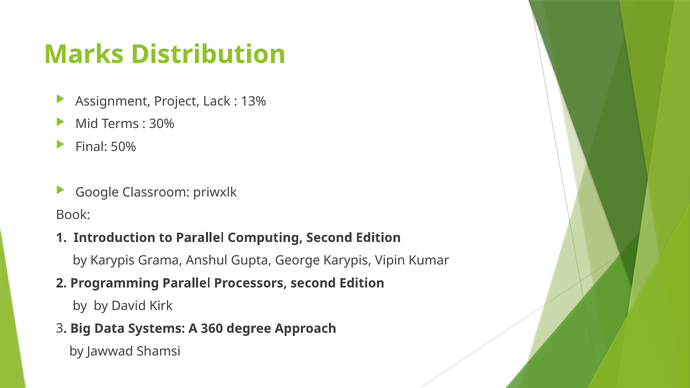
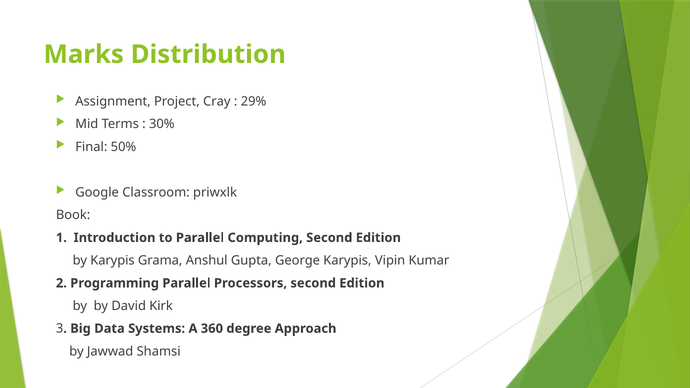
Lack: Lack -> Cray (217, 101)
13%: 13% -> 29% (254, 101)
